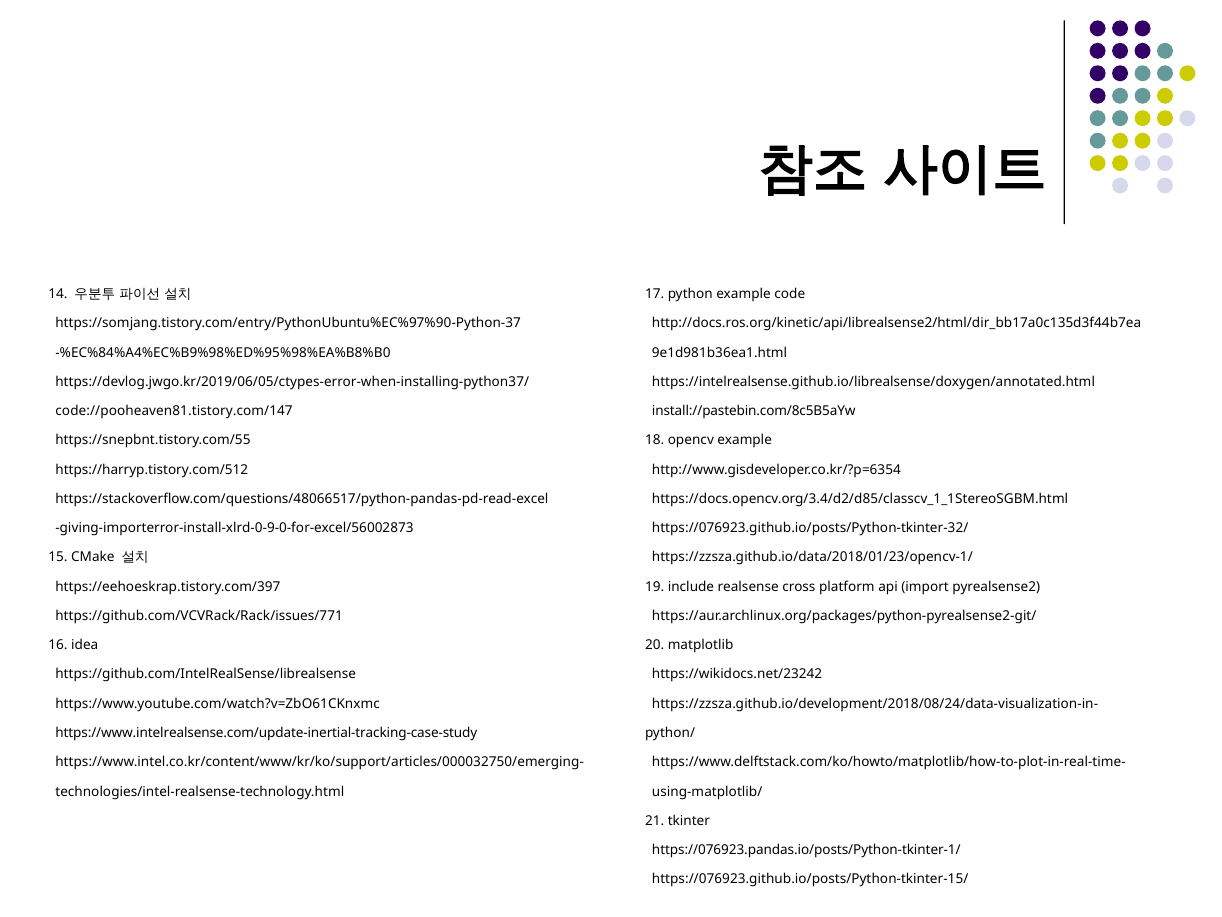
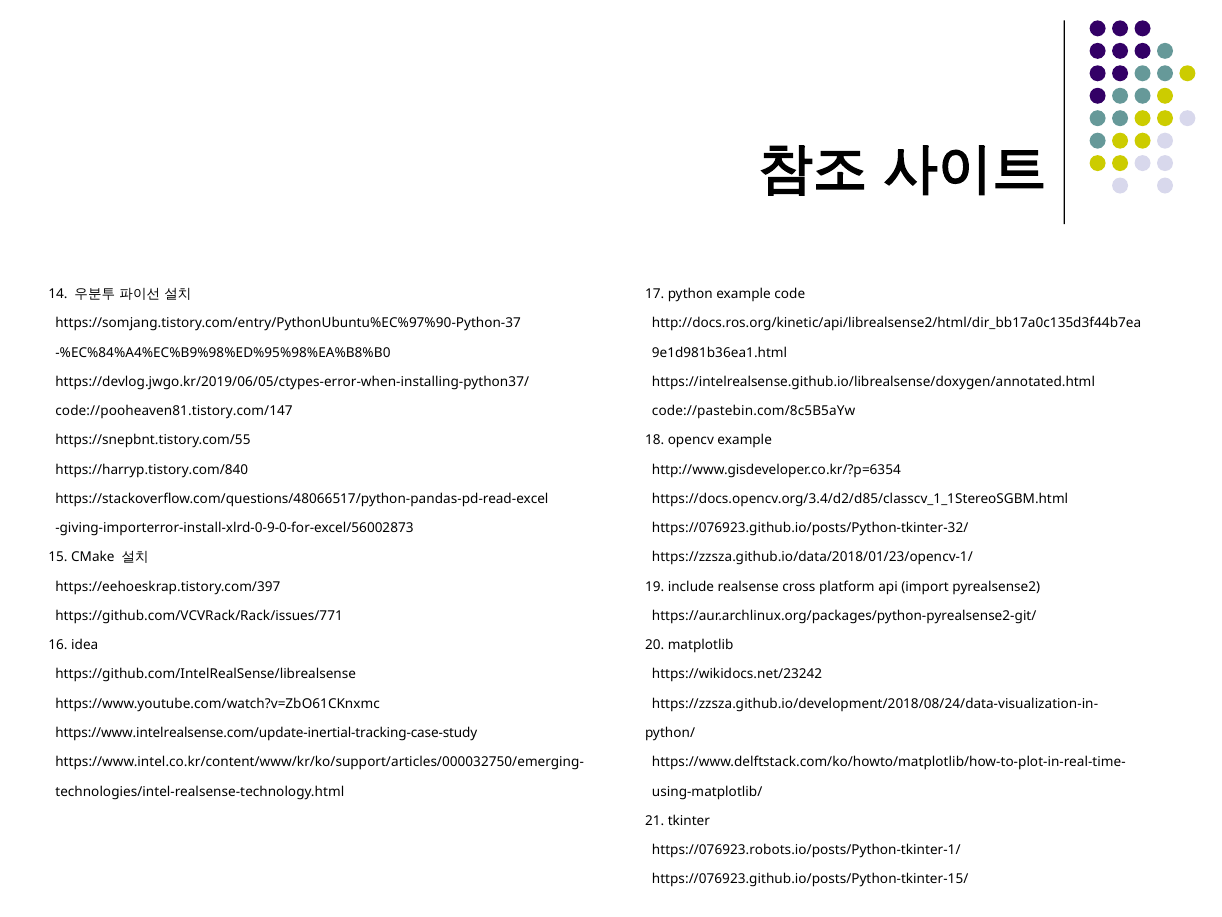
install://pastebin.com/8c5B5aYw: install://pastebin.com/8c5B5aYw -> code://pastebin.com/8c5B5aYw (754, 411)
https://harryp.tistory.com/512: https://harryp.tistory.com/512 -> https://harryp.tistory.com/840 (152, 469)
https://076923.pandas.io/posts/Python-tkinter-1/: https://076923.pandas.io/posts/Python-tkinter-1/ -> https://076923.robots.io/posts/Python-tkinter-1/ (806, 850)
